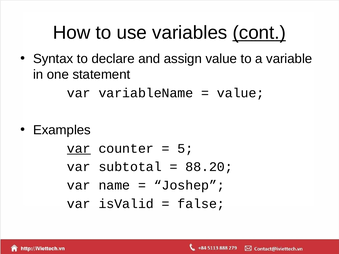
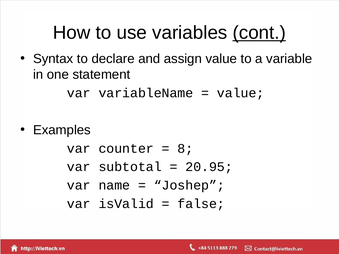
var underline: present -> none (79, 149)
5: 5 -> 8 (185, 149)
88.20: 88.20 -> 20.95 (209, 167)
